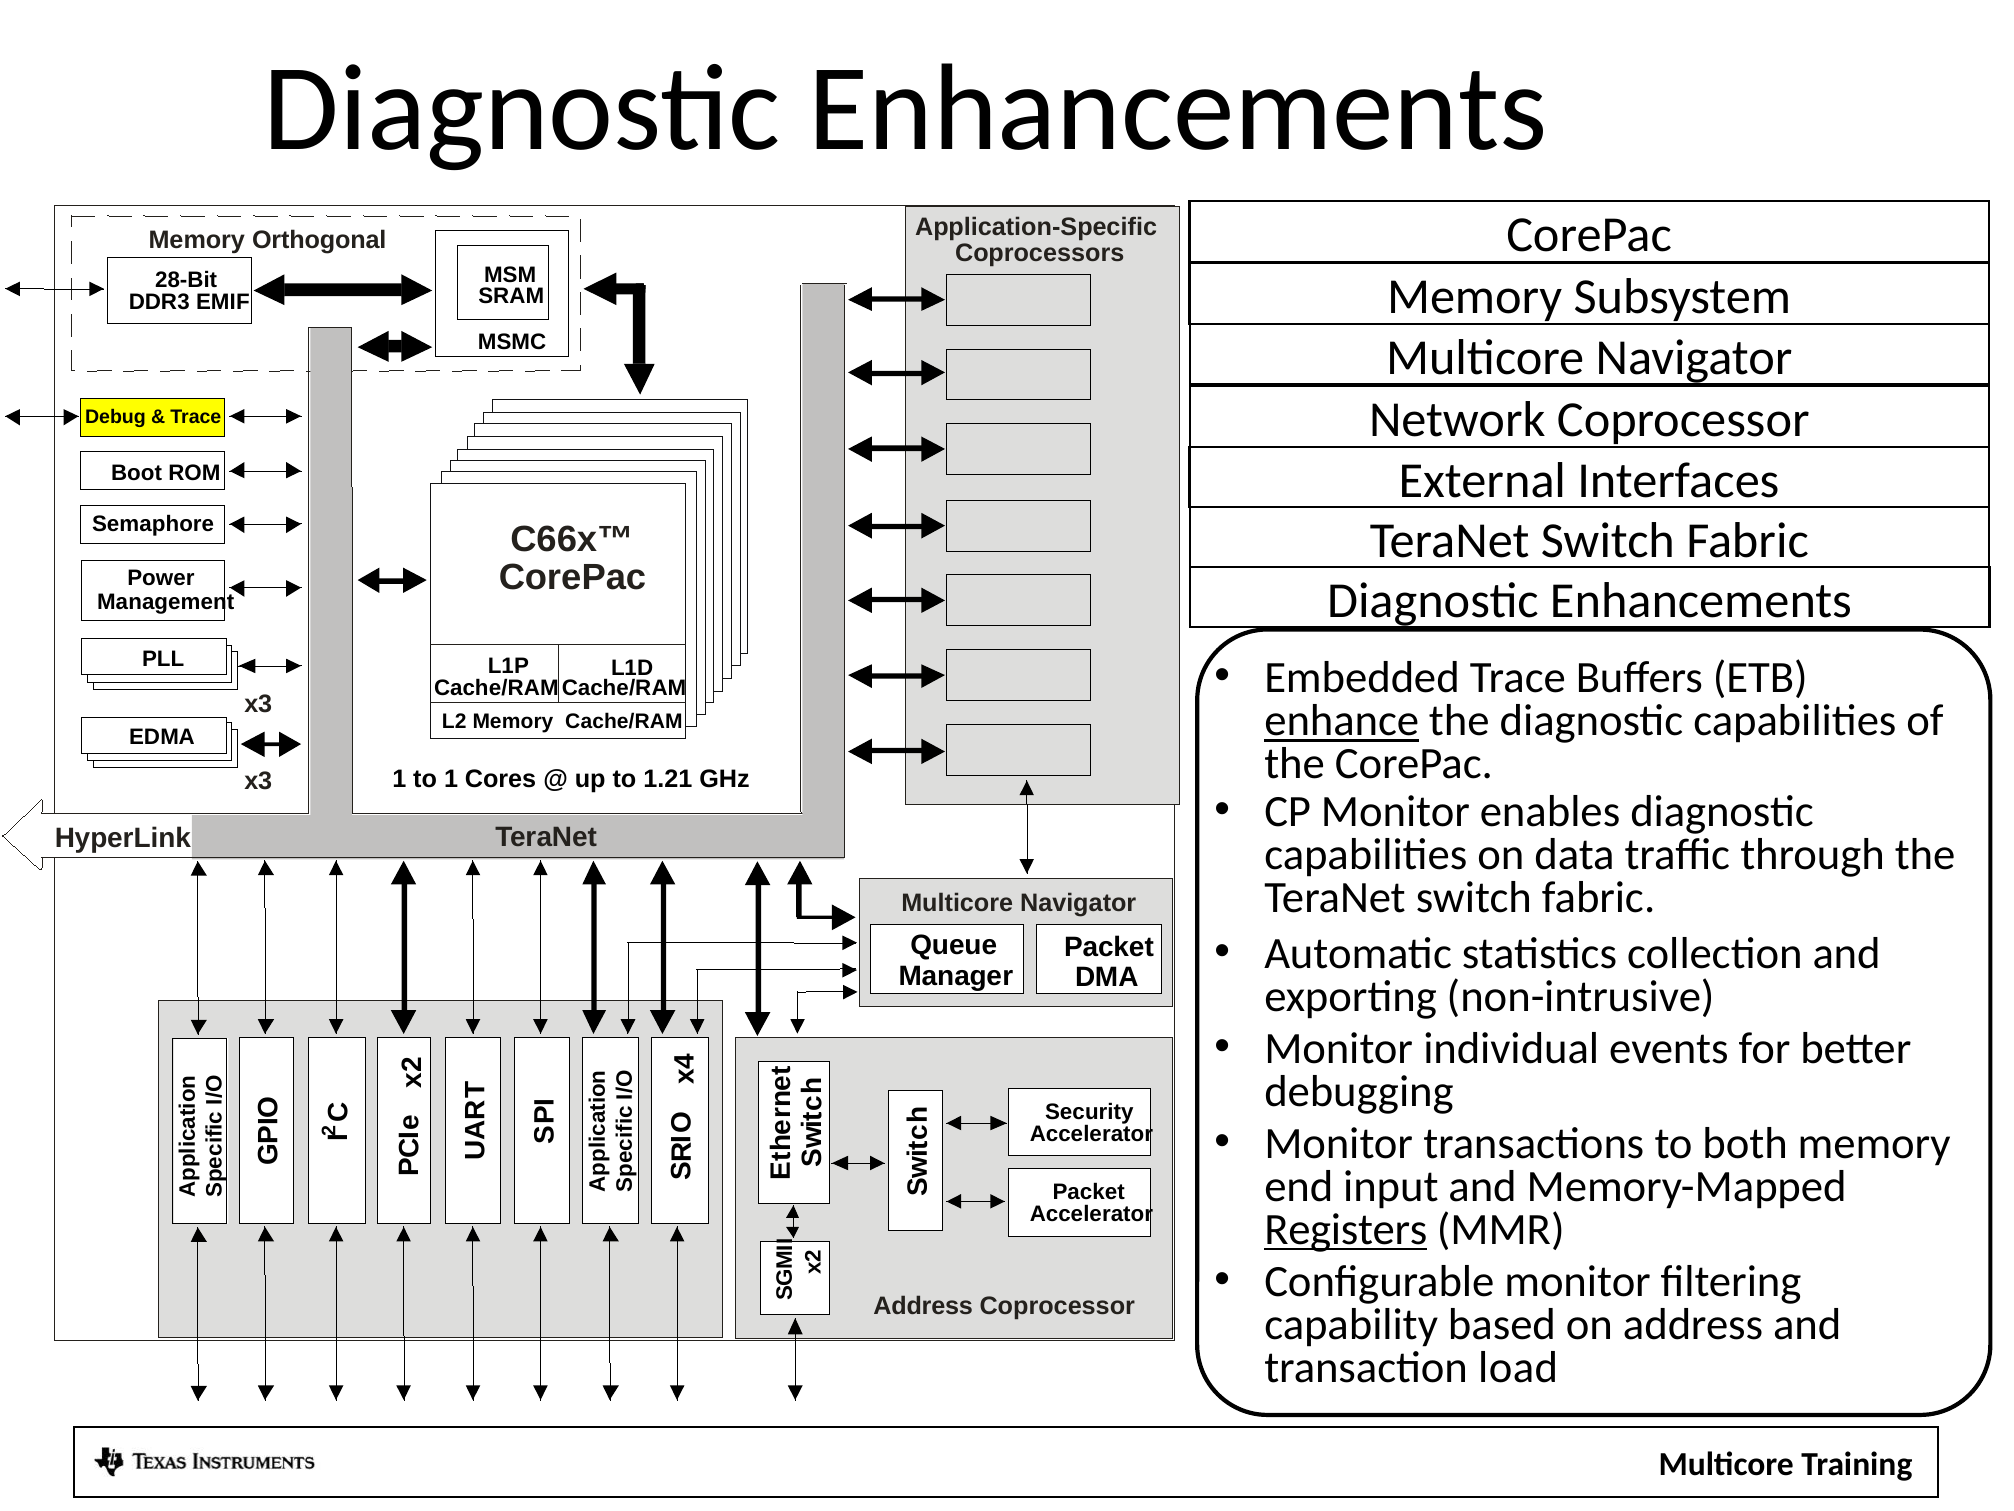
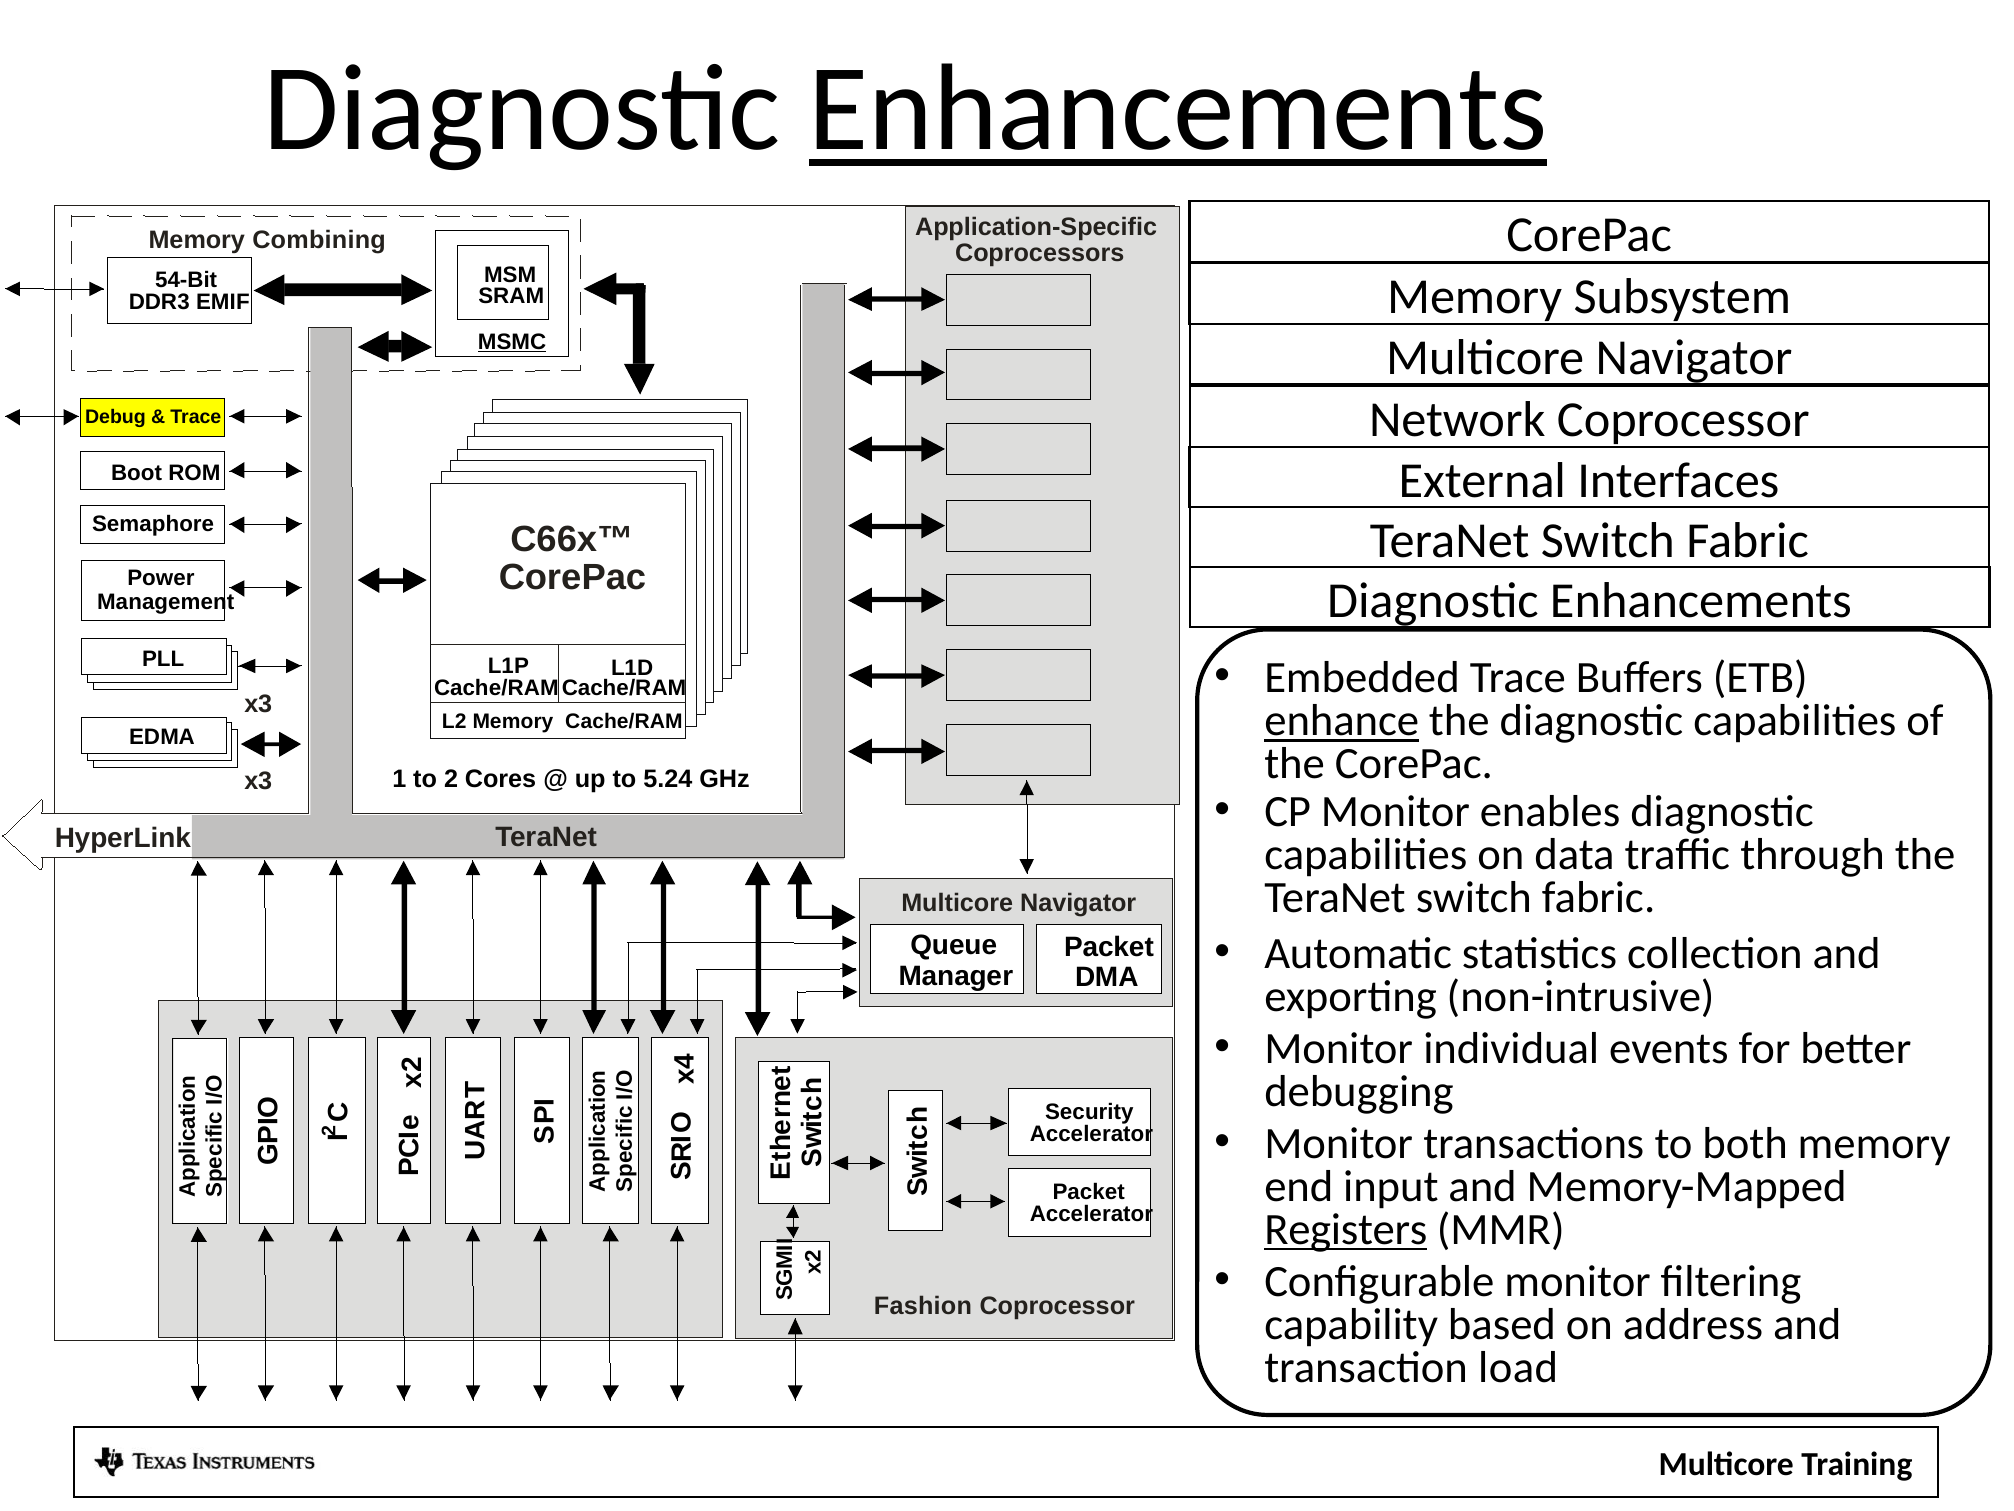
Enhancements underline: none -> present (1178, 109)
Orthogonal: Orthogonal -> Combining (319, 240)
28-Bit: 28-Bit -> 54-Bit (186, 280)
MSMC underline: none -> present (512, 342)
to 1: 1 -> 2 (451, 779)
1.21: 1.21 -> 5.24 (668, 779)
Address: Address -> Fashion (923, 1305)
